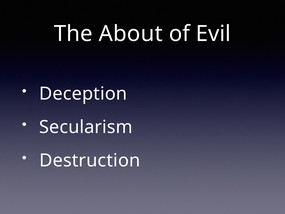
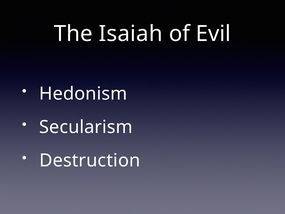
About: About -> Isaiah (131, 34)
Deception: Deception -> Hedonism (83, 94)
